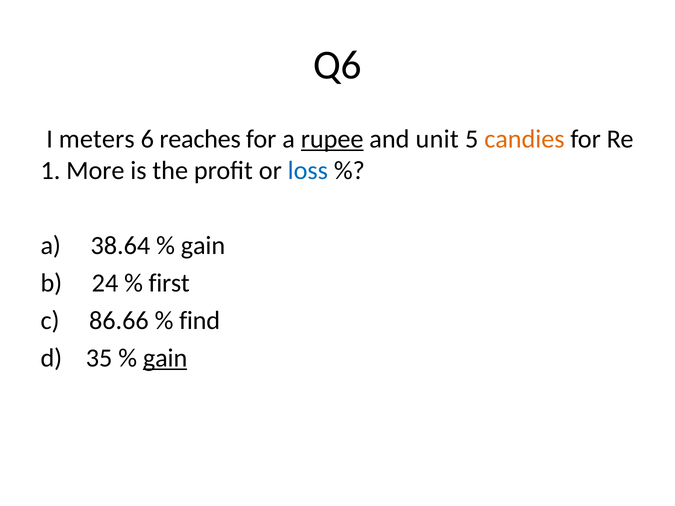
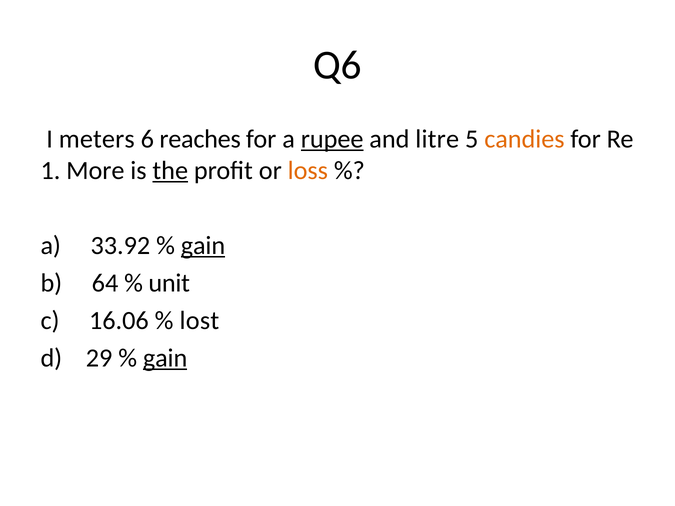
unit: unit -> litre (437, 139)
the underline: none -> present (170, 171)
loss colour: blue -> orange (308, 171)
38.64: 38.64 -> 33.92 (120, 246)
gain underline: none -> present (203, 246)
24: 24 -> 64 (105, 283)
first: first -> unit (169, 283)
86.66: 86.66 -> 16.06 (119, 321)
find: find -> lost (199, 321)
35: 35 -> 29 (99, 358)
